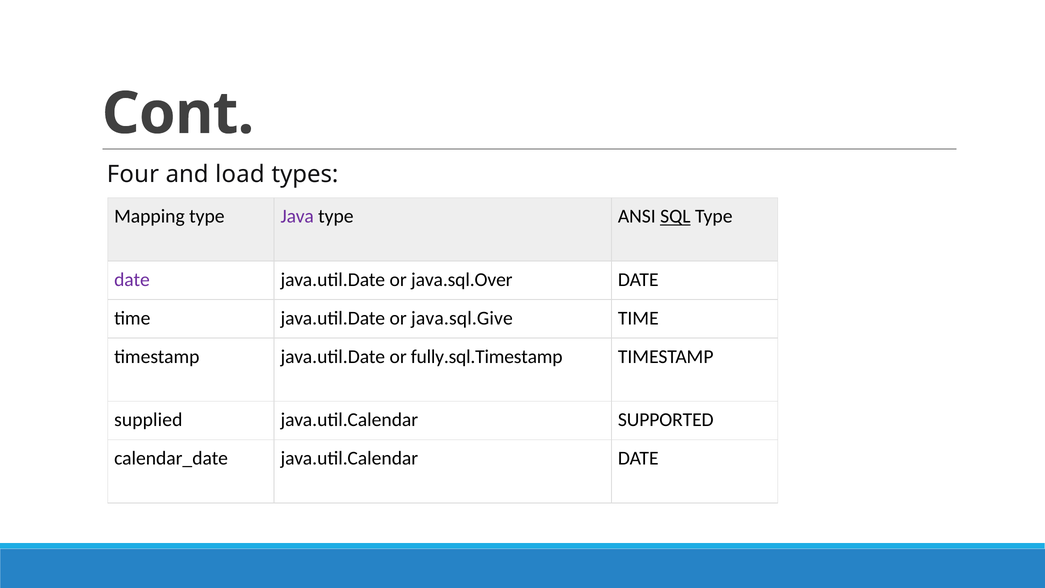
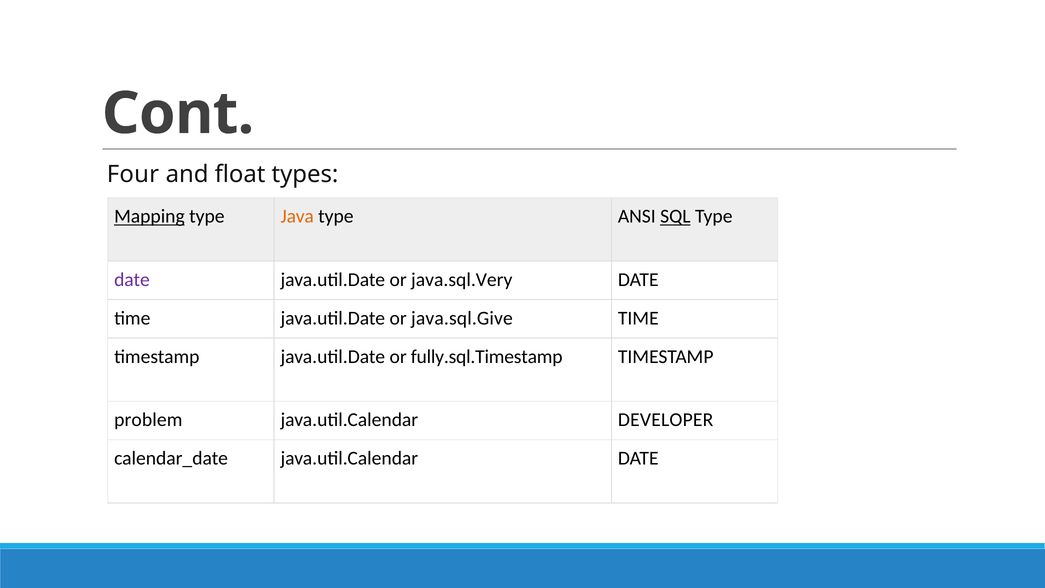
load: load -> float (240, 174)
Mapping underline: none -> present (149, 216)
Java colour: purple -> orange (297, 216)
java.sql.Over: java.sql.Over -> java.sql.Very (462, 280)
supplied: supplied -> problem (148, 420)
SUPPORTED: SUPPORTED -> DEVELOPER (666, 420)
